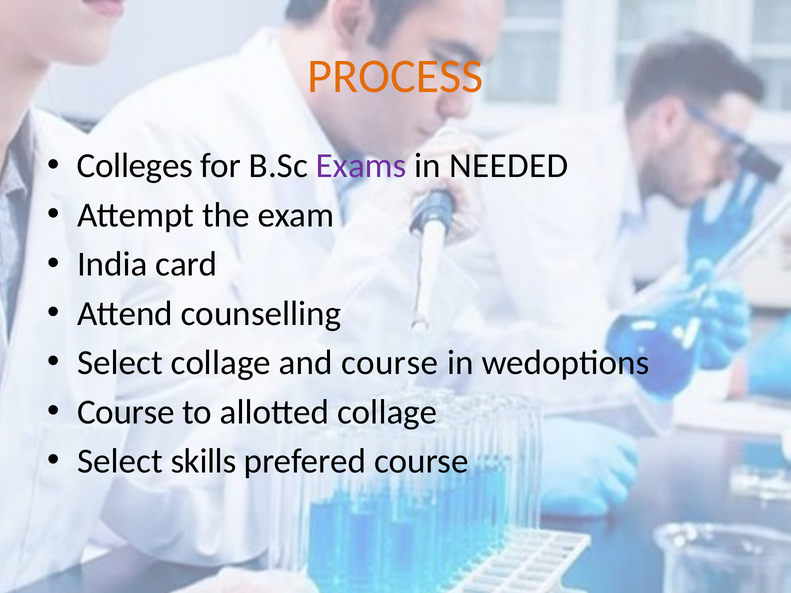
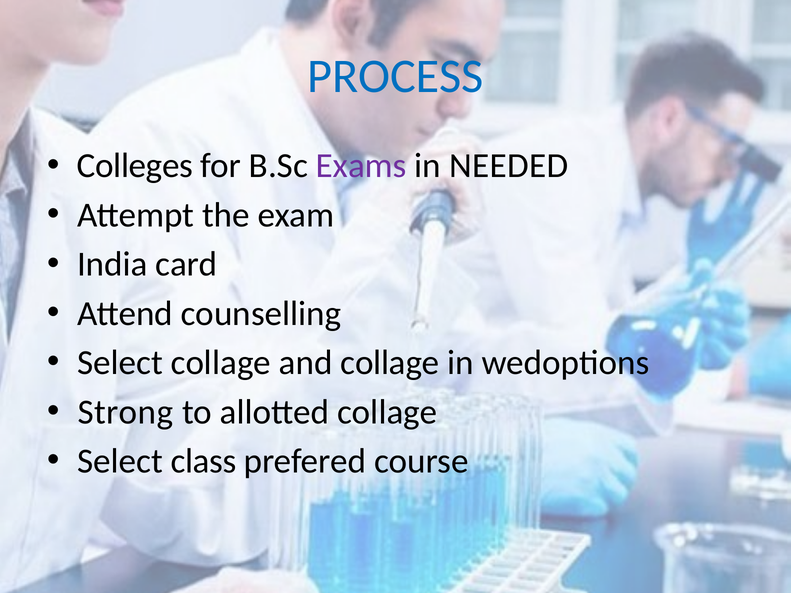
PROCESS colour: orange -> blue (396, 77)
and course: course -> collage (390, 363)
Course: Course -> Strong (125, 412)
skills: skills -> class (203, 461)
